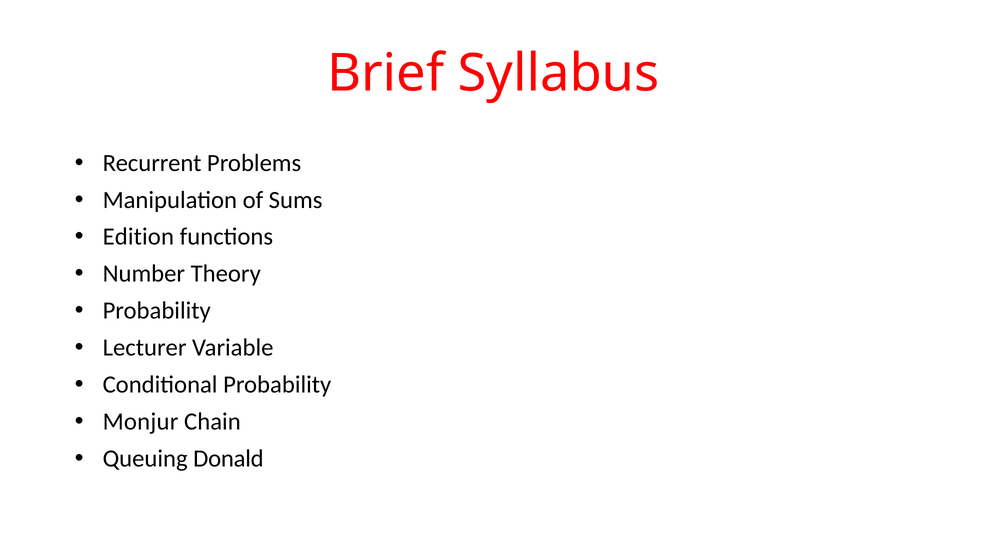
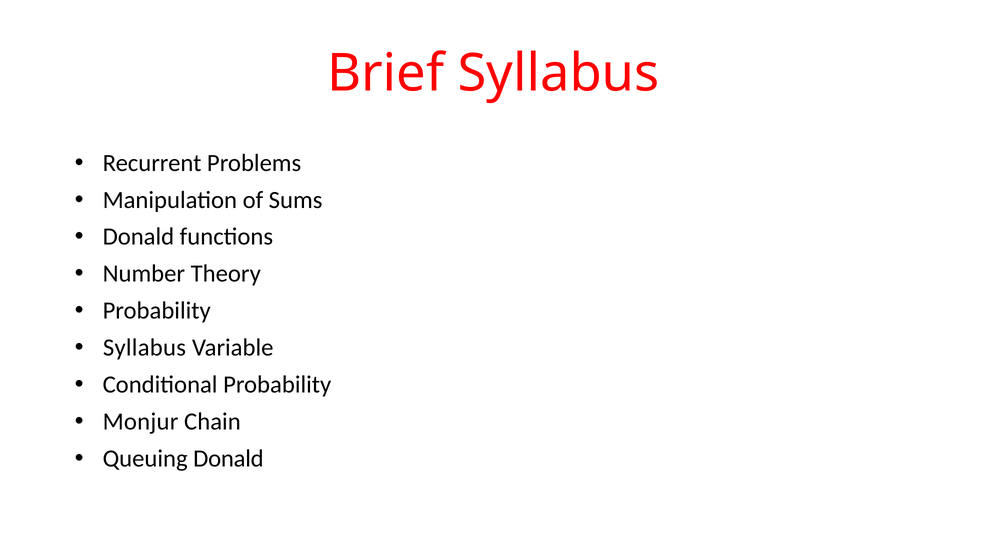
Edition: Edition -> Donald (138, 237)
Lecturer: Lecturer -> Syllabus (144, 348)
